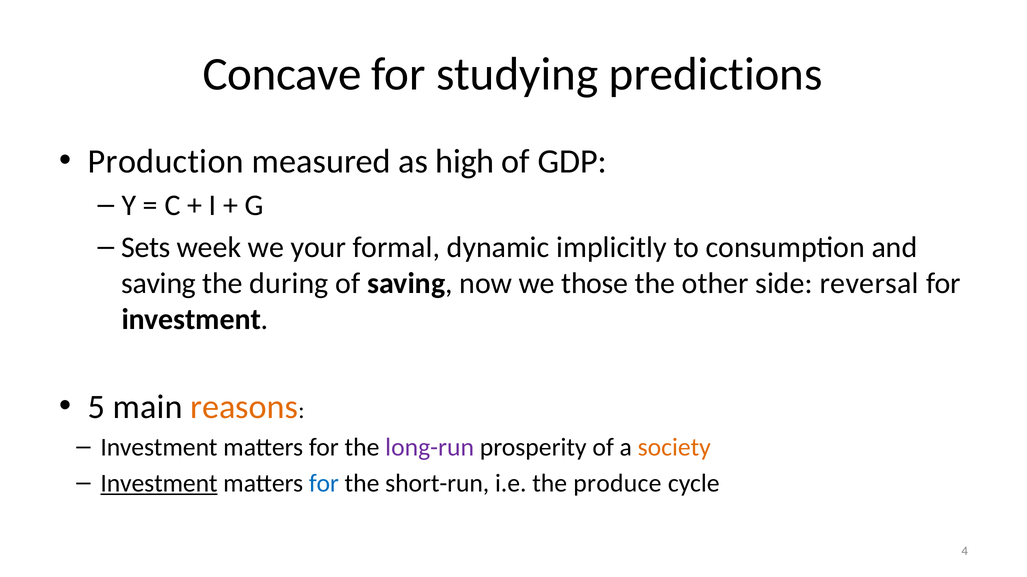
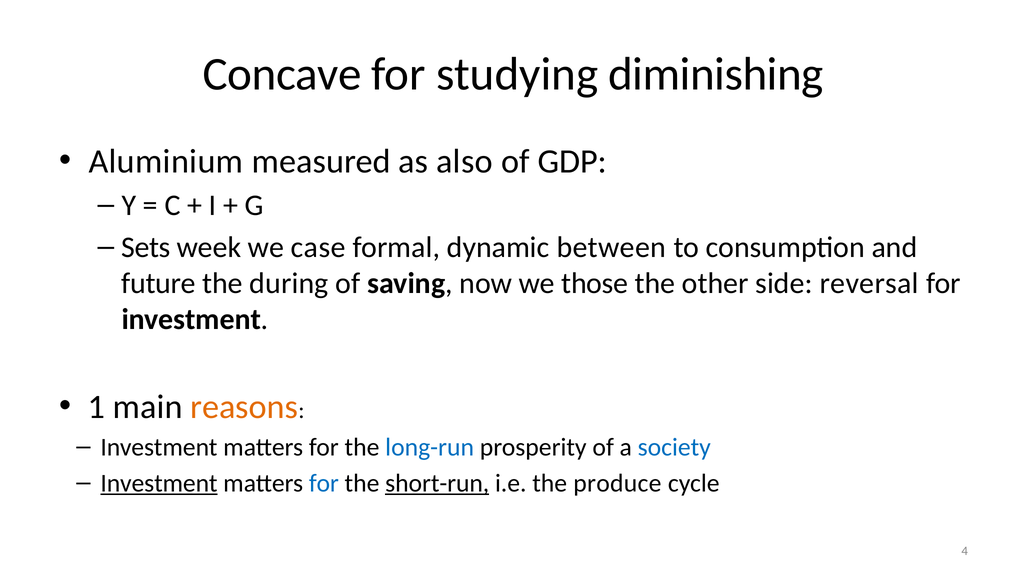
predictions: predictions -> diminishing (716, 75)
Production: Production -> Aluminium (166, 162)
high: high -> also (465, 162)
your: your -> case (318, 248)
implicitly: implicitly -> between (611, 248)
saving: saving -> future (159, 284)
5: 5 -> 1 (97, 407)
long-run colour: purple -> blue (430, 448)
society colour: orange -> blue (674, 448)
short-run underline: none -> present (437, 484)
